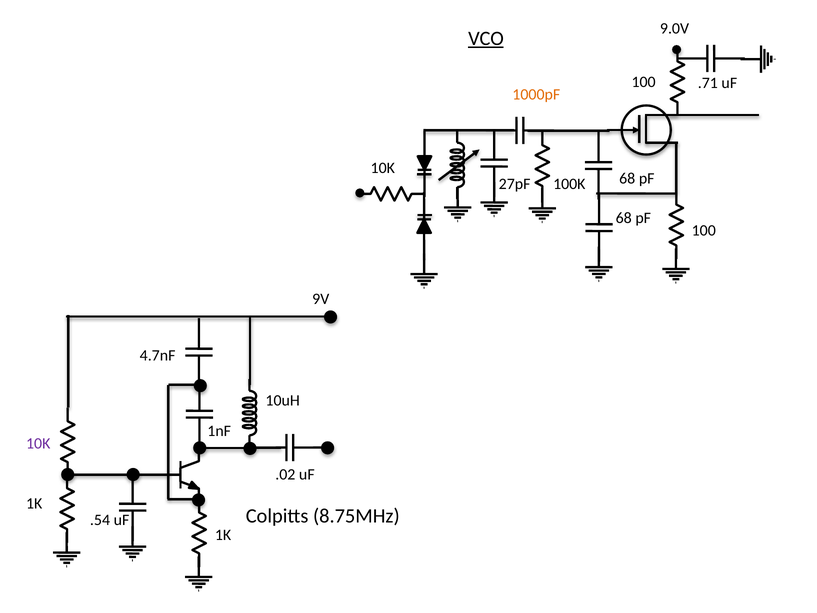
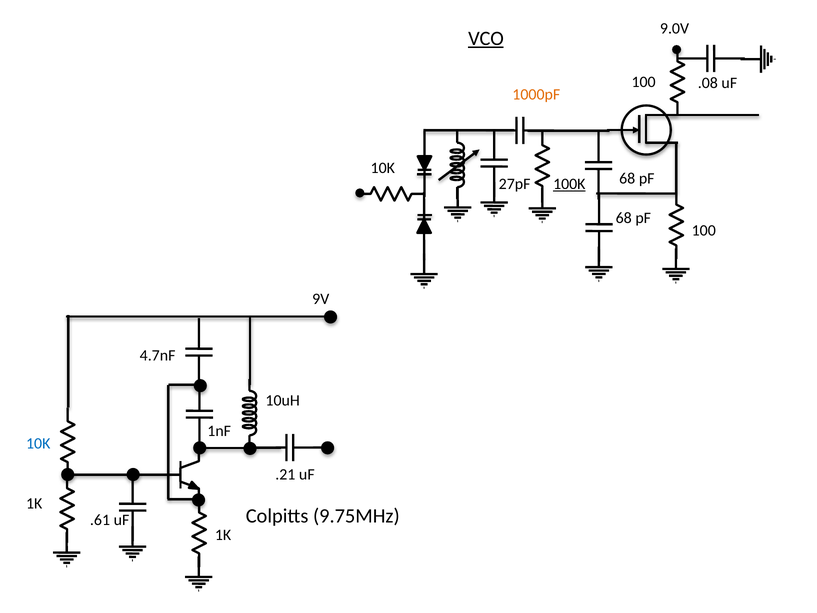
.71: .71 -> .08 (708, 83)
100K underline: none -> present (569, 184)
10K colour: purple -> blue (38, 443)
.02: .02 -> .21 (285, 474)
8.75MHz: 8.75MHz -> 9.75MHz (356, 516)
.54: .54 -> .61 (100, 520)
